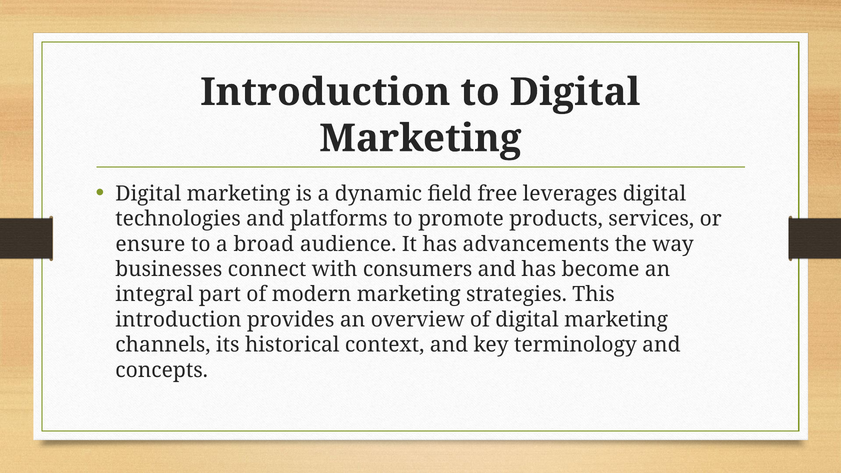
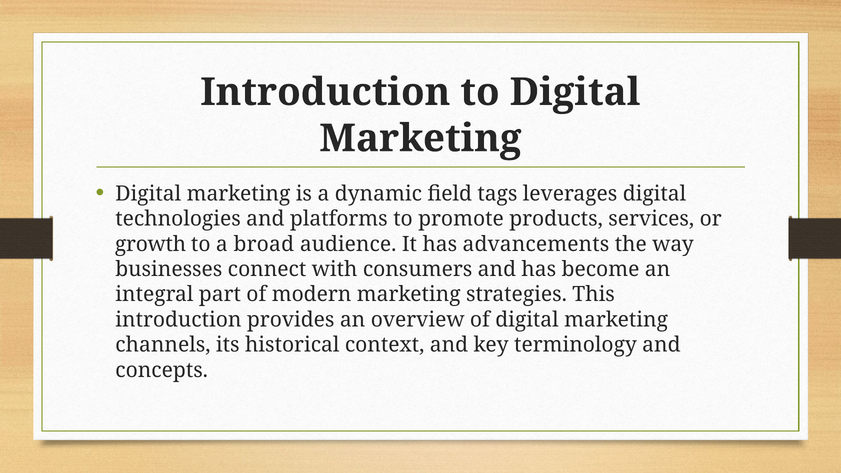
free: free -> tags (497, 194)
ensure: ensure -> growth (151, 244)
